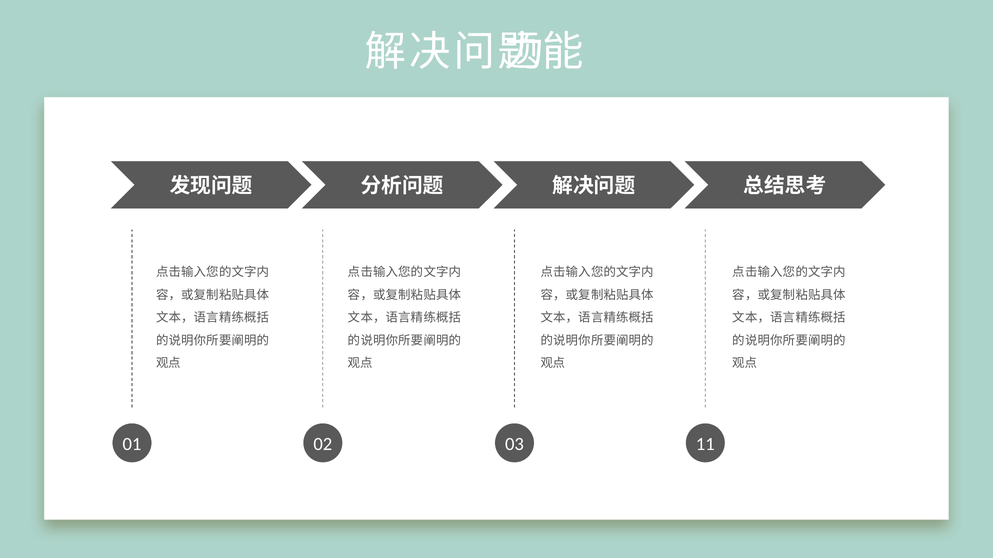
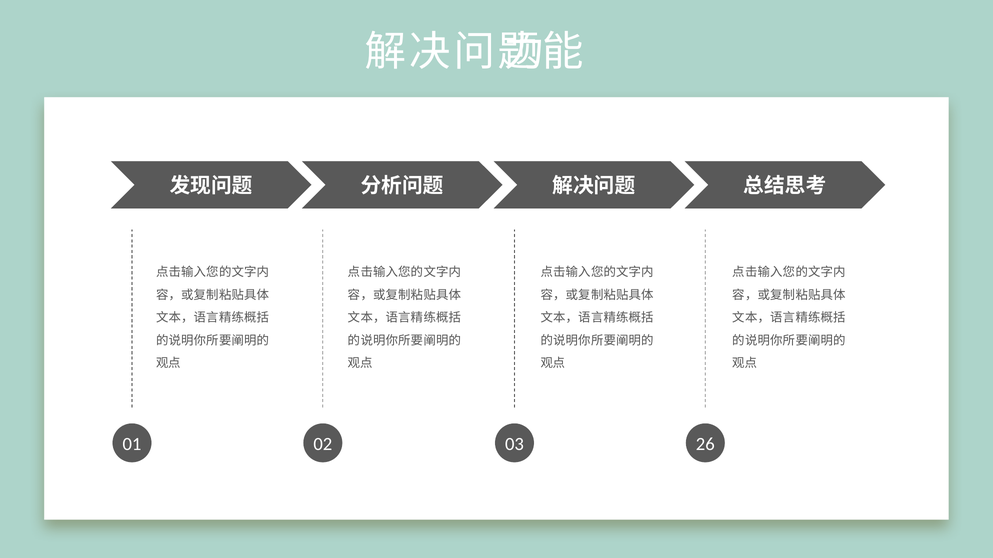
11: 11 -> 26 (705, 445)
